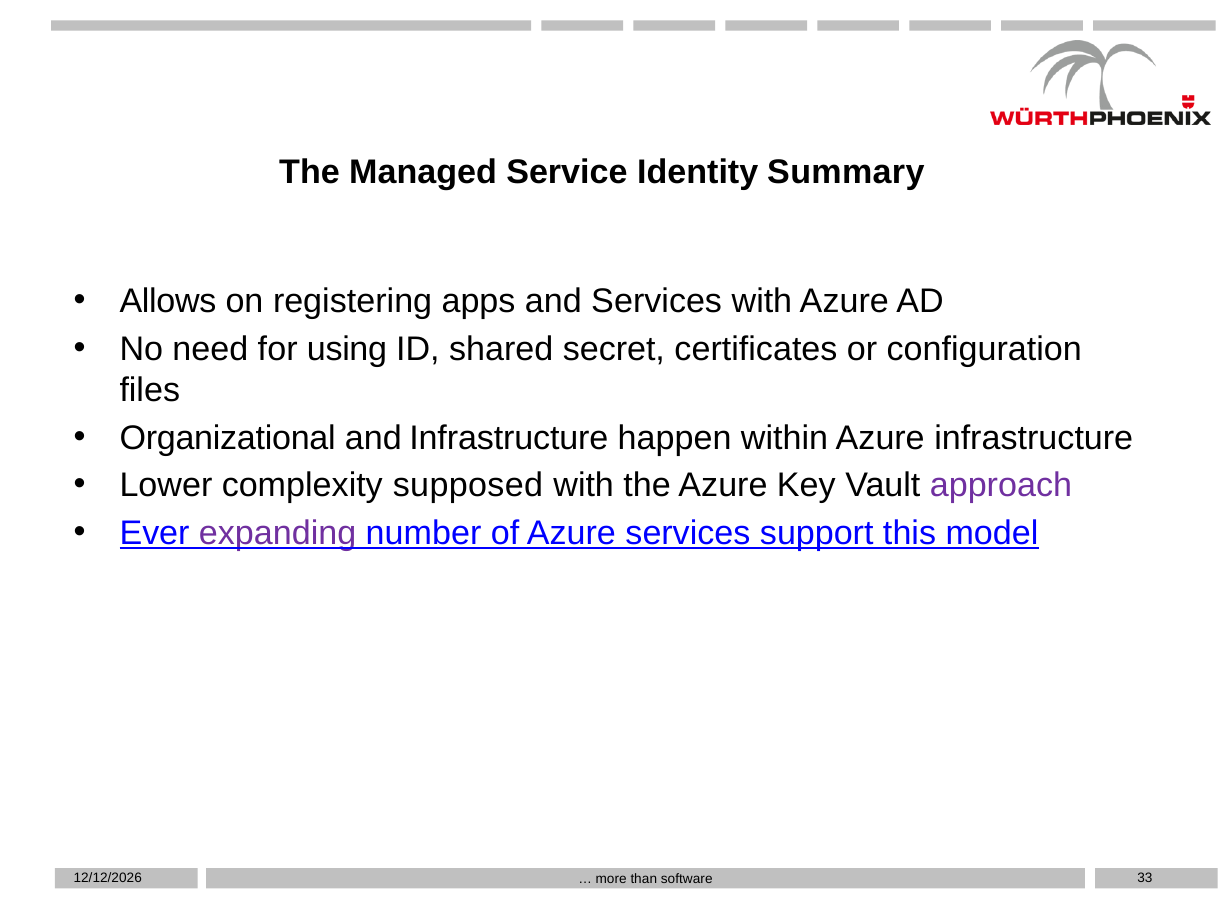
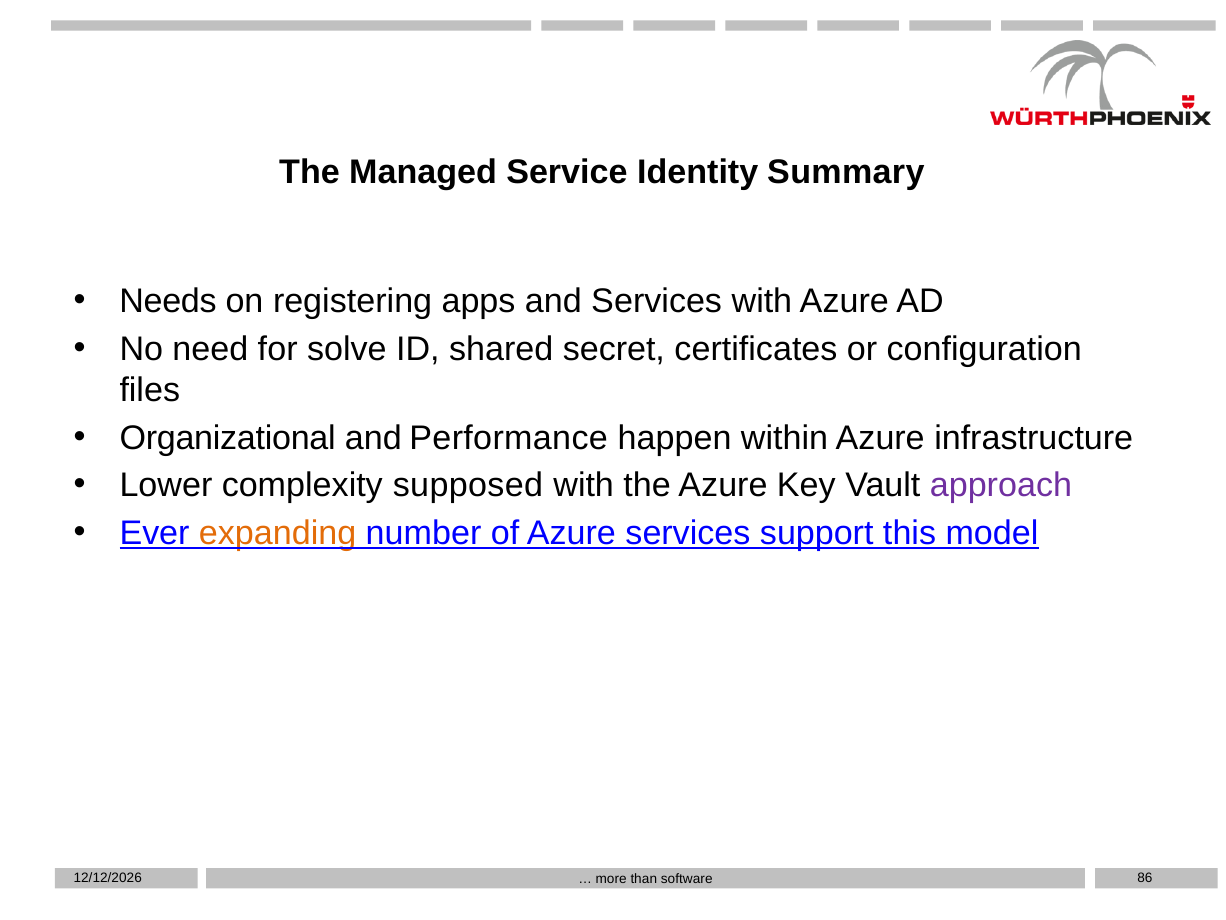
Allows: Allows -> Needs (168, 301)
using: using -> solve (347, 349)
and Infrastructure: Infrastructure -> Performance (509, 438)
expanding colour: purple -> orange (278, 533)
33: 33 -> 86 (1145, 878)
